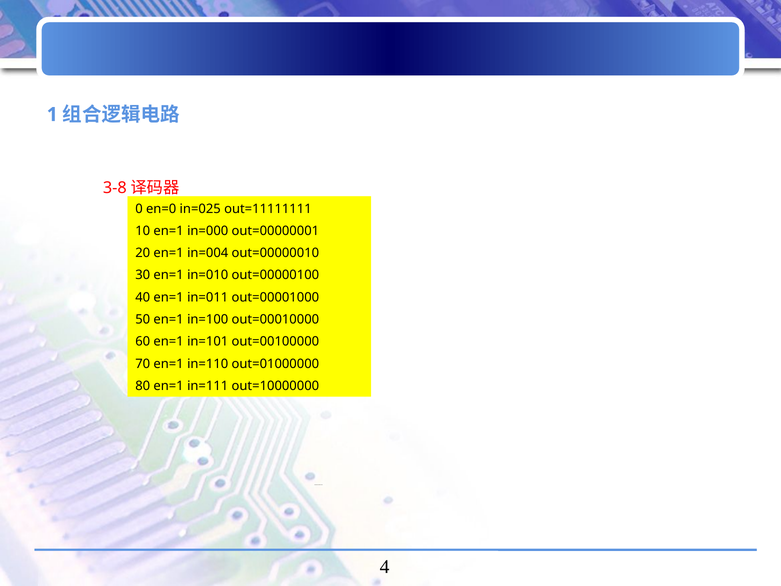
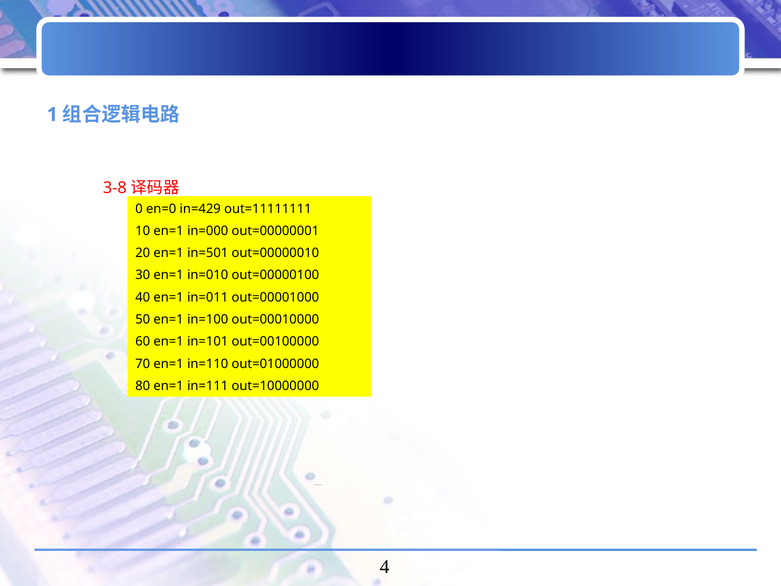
in=025: in=025 -> in=429 (200, 209)
in=004: in=004 -> in=501 (208, 253)
